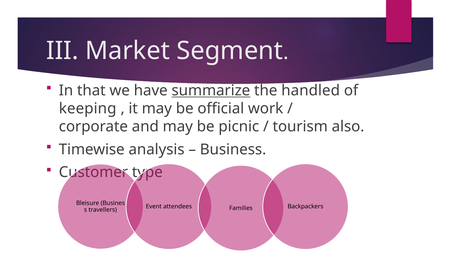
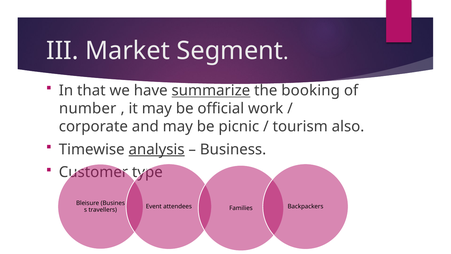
handled: handled -> booking (311, 90)
keeping: keeping -> number (88, 108)
analysis underline: none -> present (157, 149)
